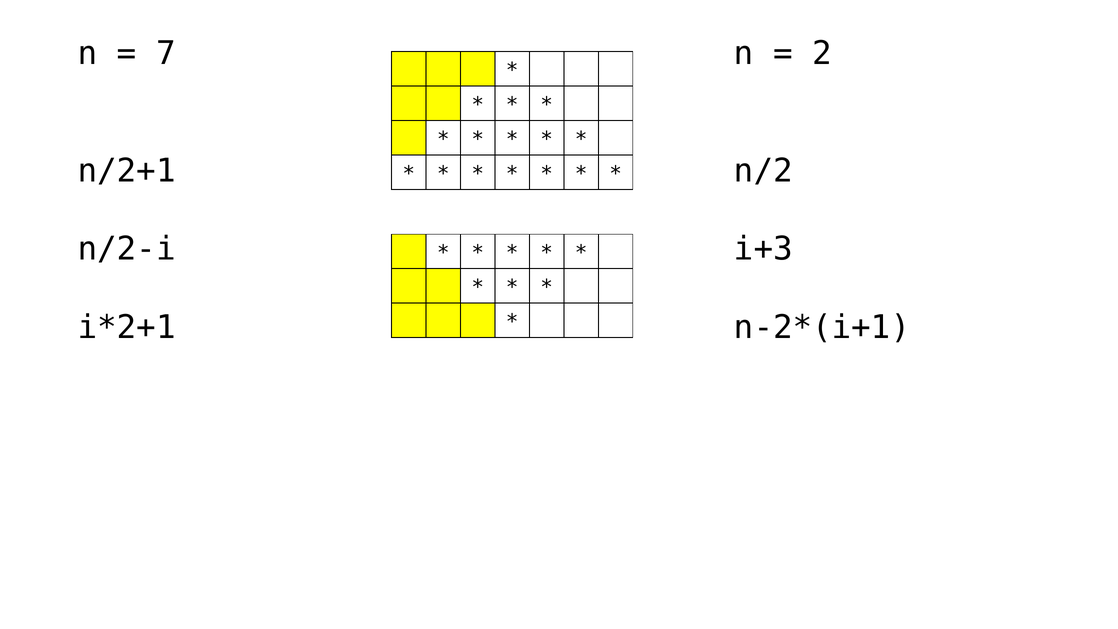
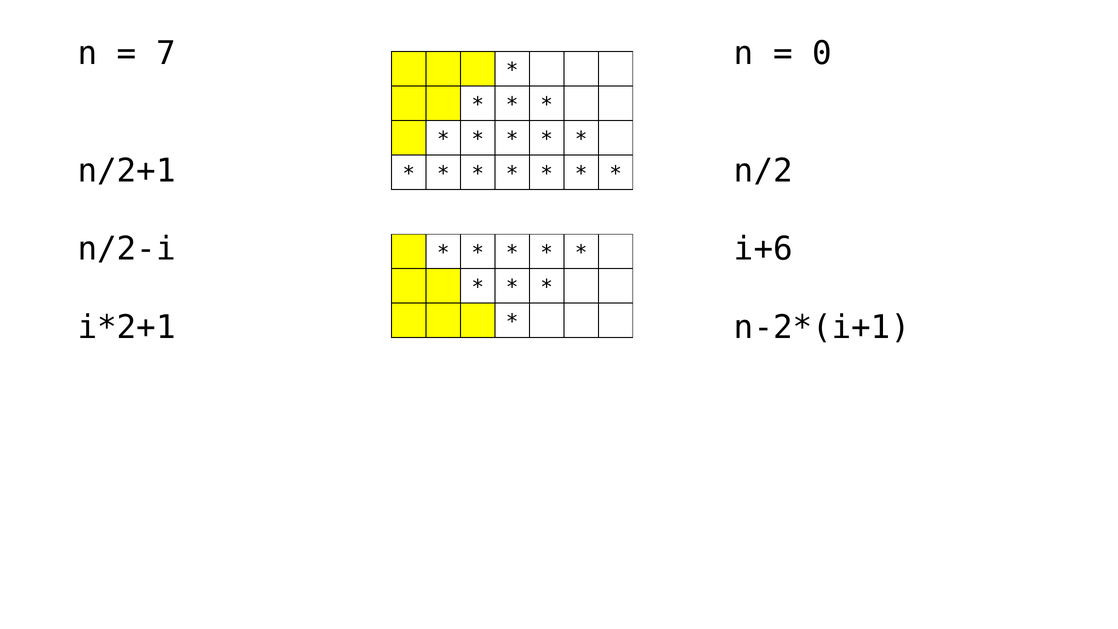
2: 2 -> 0 (822, 53)
i+3: i+3 -> i+6 (763, 249)
